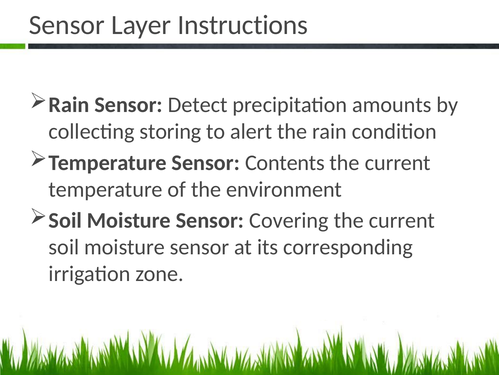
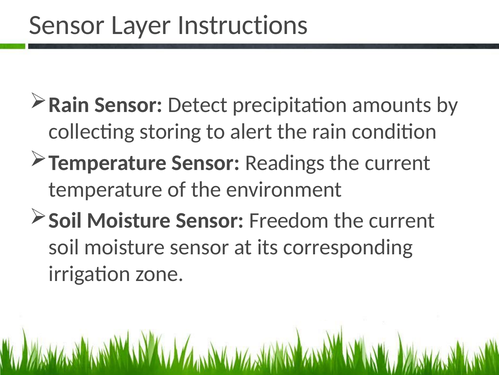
Contents: Contents -> Readings (285, 162)
Covering: Covering -> Freedom (289, 220)
